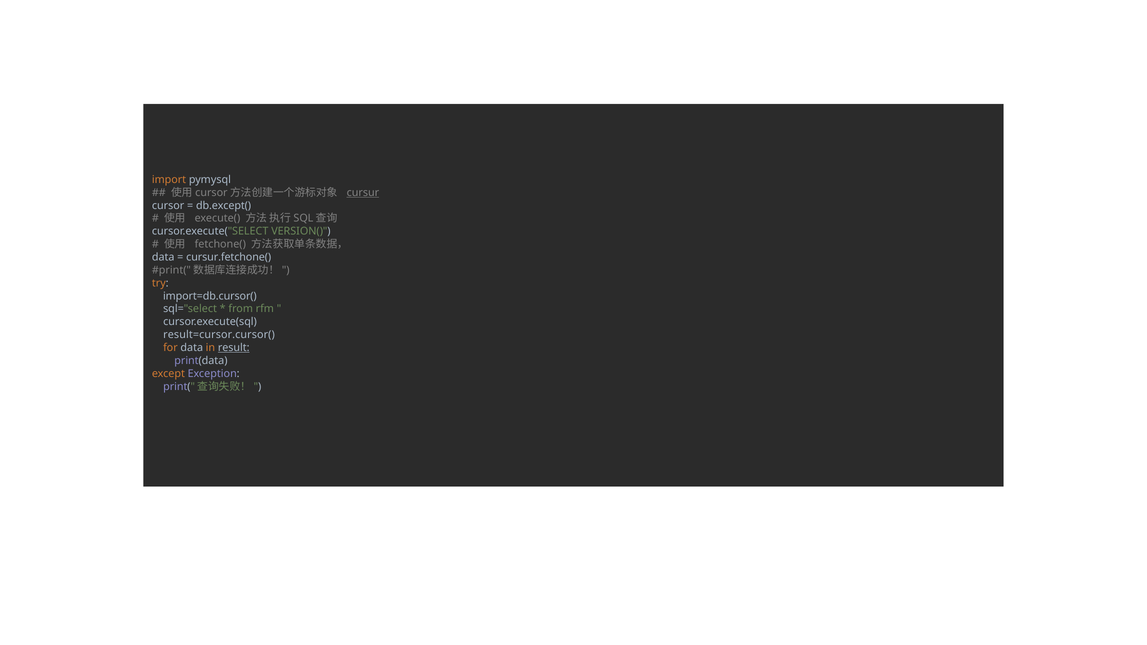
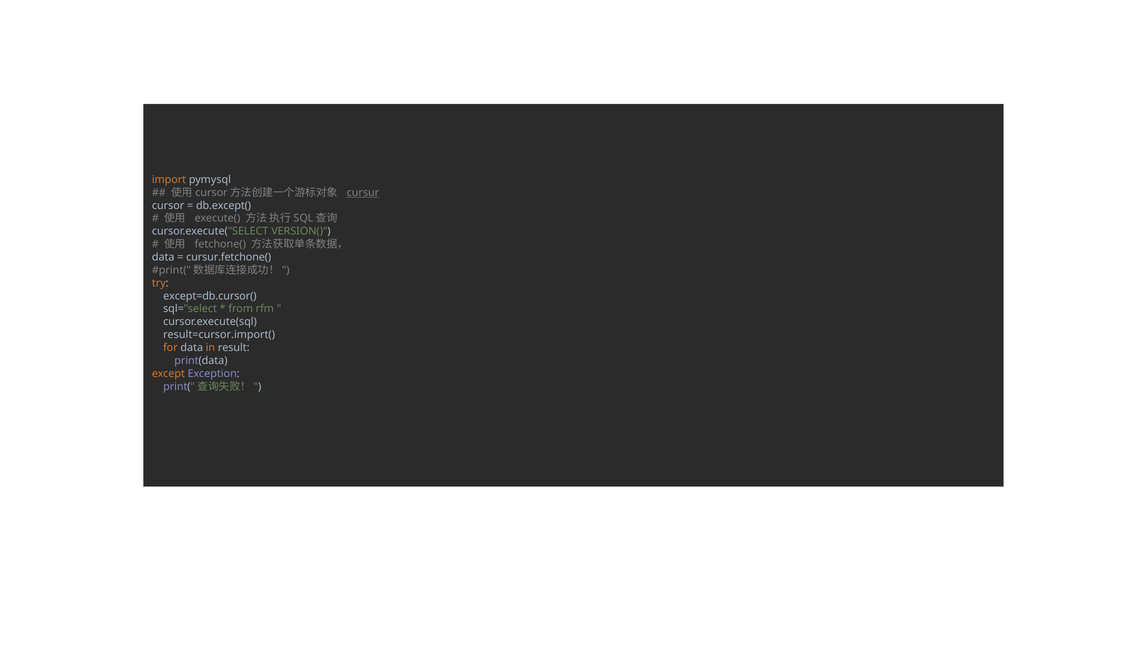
import=db.cursor(: import=db.cursor( -> except=db.cursor( (210, 296)
result=cursor.cursor(: result=cursor.cursor( -> result=cursor.import( (219, 335)
result underline: present -> none (234, 348)
